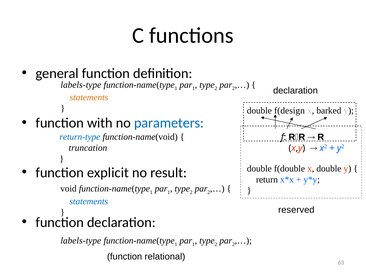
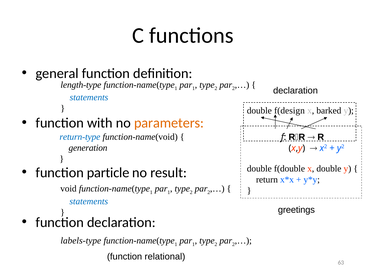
labels-type: labels-type -> length-type (81, 85)
statements colour: orange -> blue (89, 97)
parameters colour: blue -> orange (169, 123)
truncation: truncation -> generation (88, 148)
explicit: explicit -> particle (108, 172)
reserved: reserved -> greetings (296, 209)
